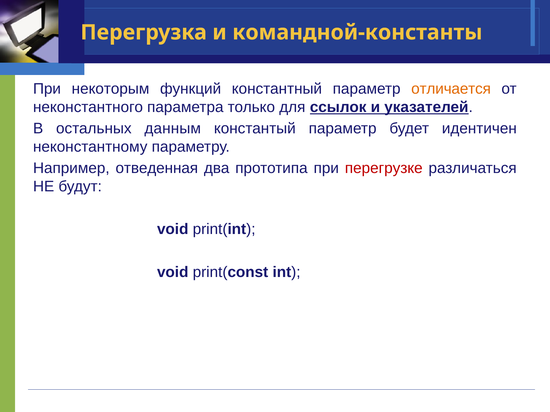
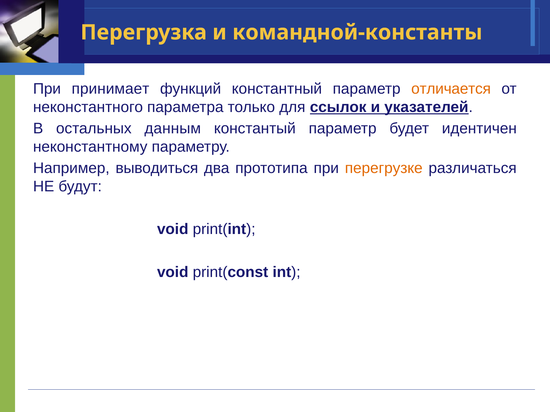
некоторым: некоторым -> принимает (110, 89)
отведенная: отведенная -> выводиться (157, 168)
перегрузке colour: red -> orange (384, 168)
